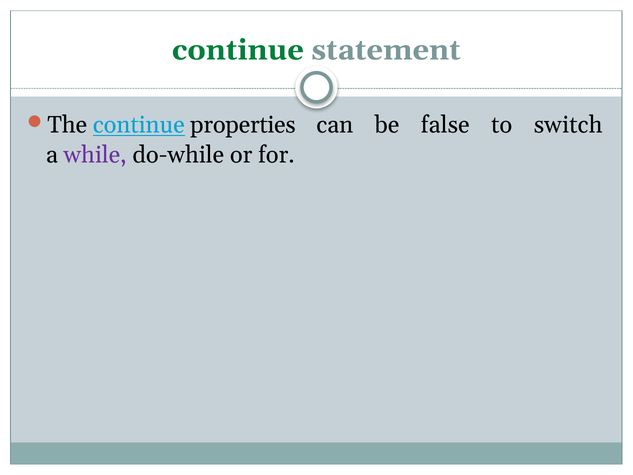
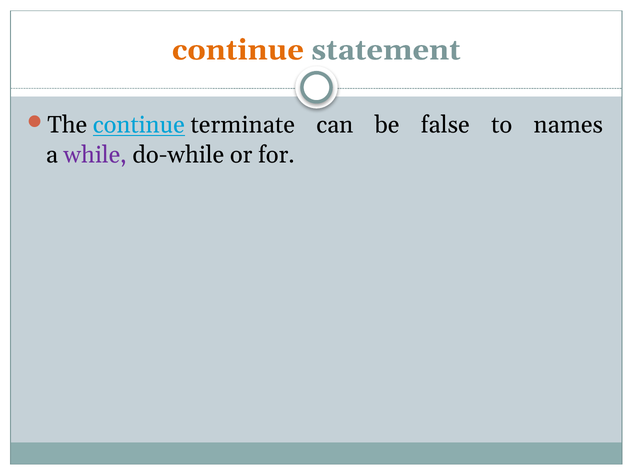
continue colour: green -> orange (238, 50)
properties: properties -> terminate (243, 125)
switch: switch -> names (568, 125)
